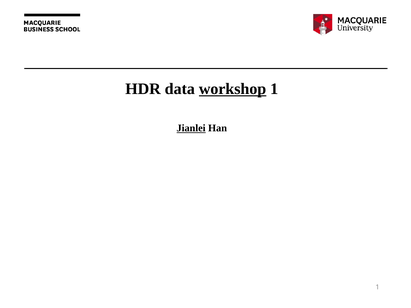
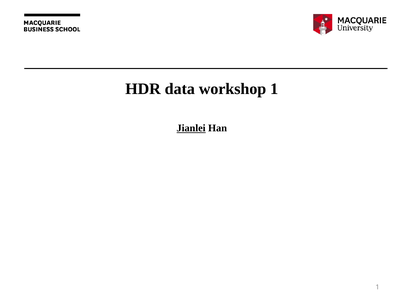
workshop underline: present -> none (233, 89)
